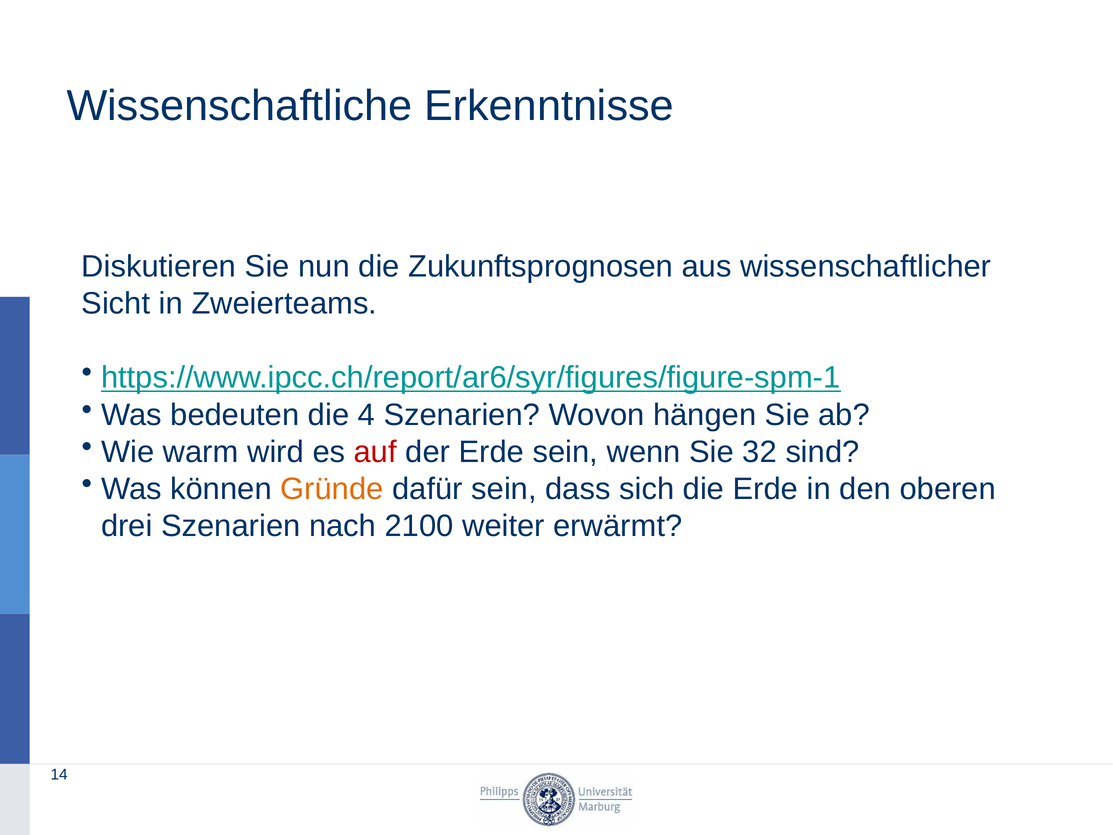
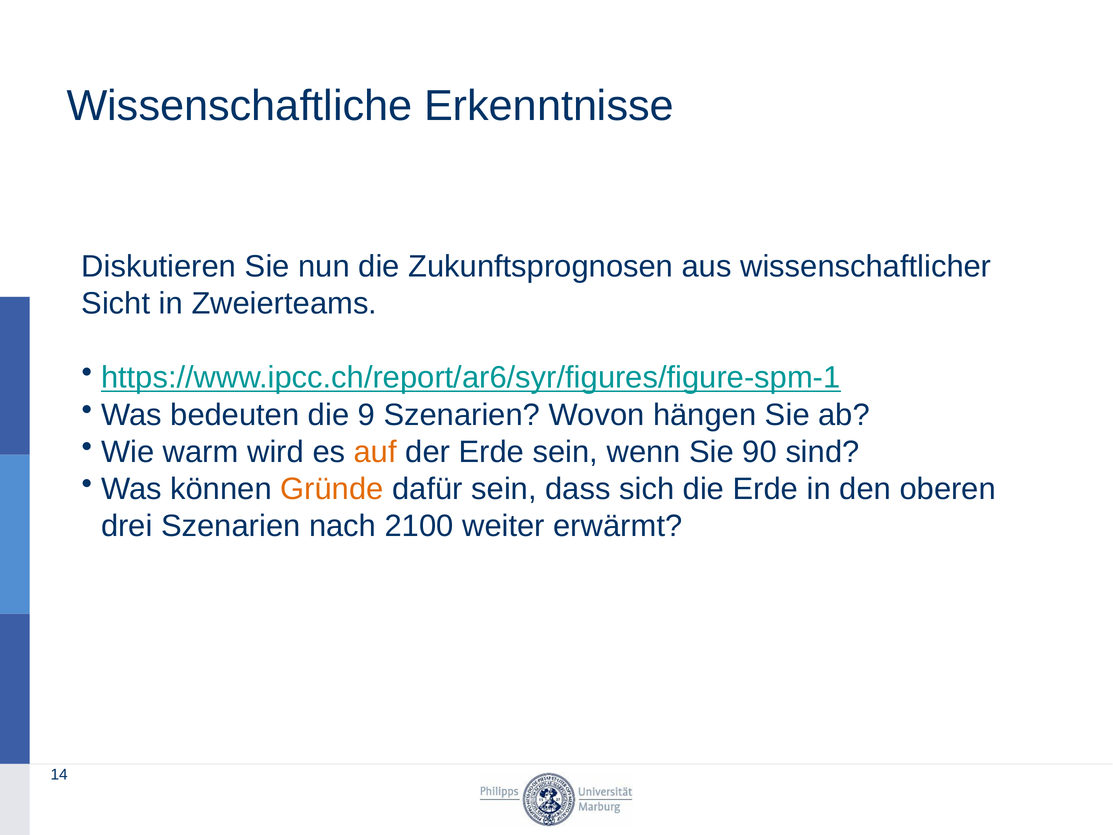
4: 4 -> 9 (366, 415)
auf colour: red -> orange (375, 452)
32: 32 -> 90 (760, 452)
